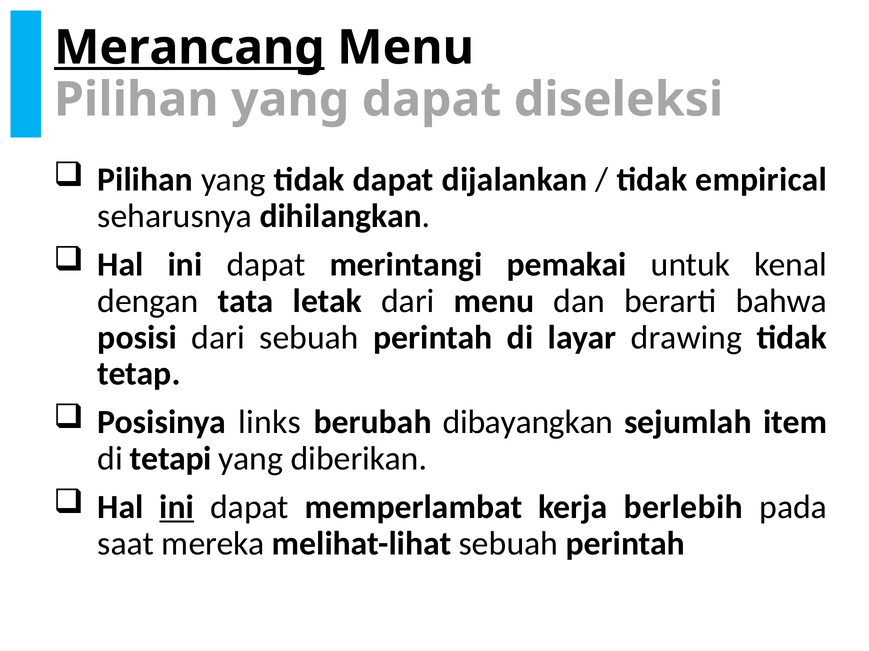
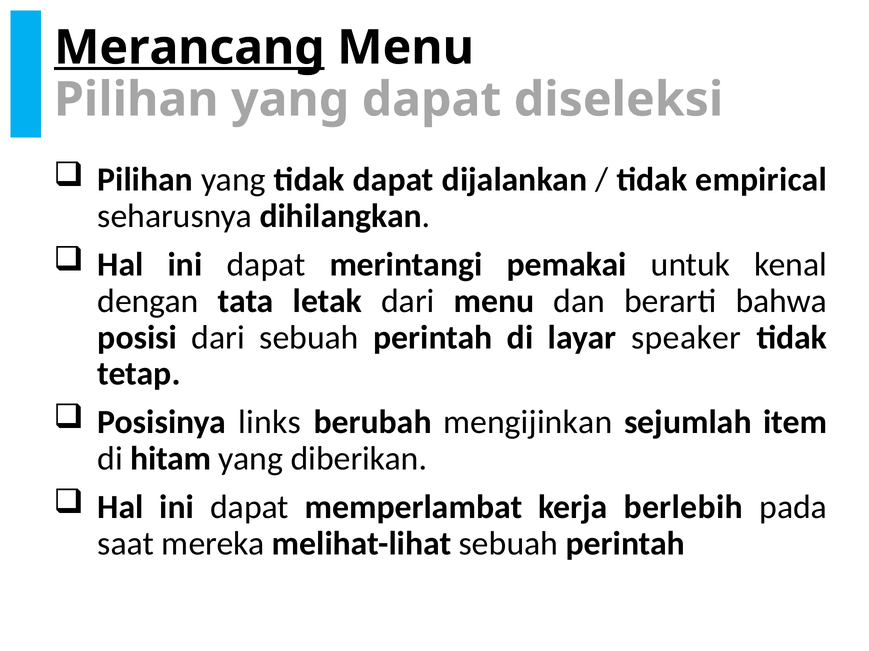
drawing: drawing -> speaker (686, 338)
dibayangkan: dibayangkan -> mengijinkan (528, 423)
tetapi: tetapi -> hitam (171, 459)
ini underline: present -> none (177, 508)
